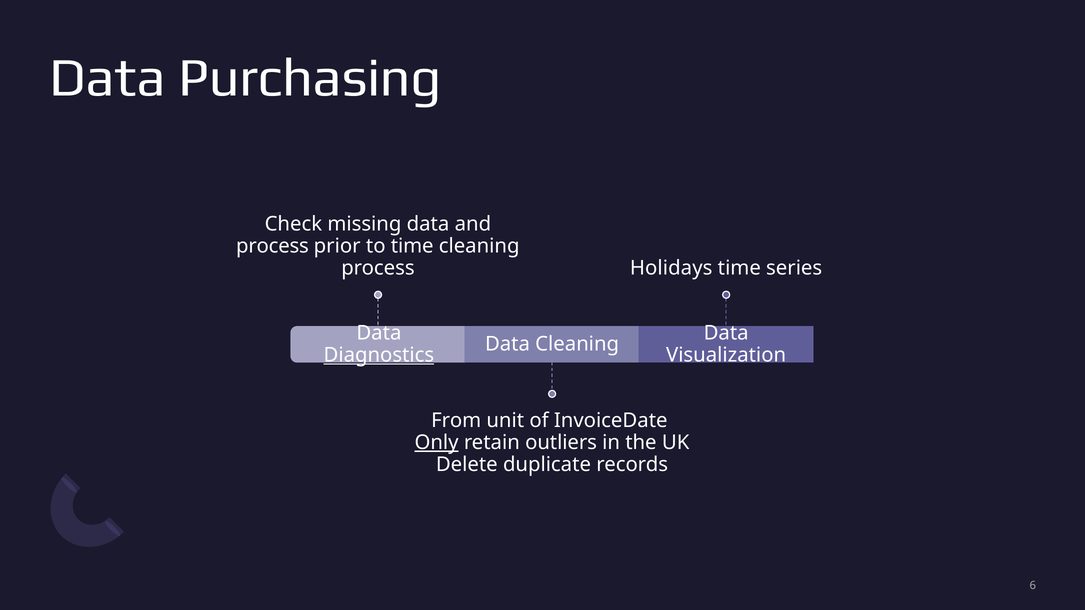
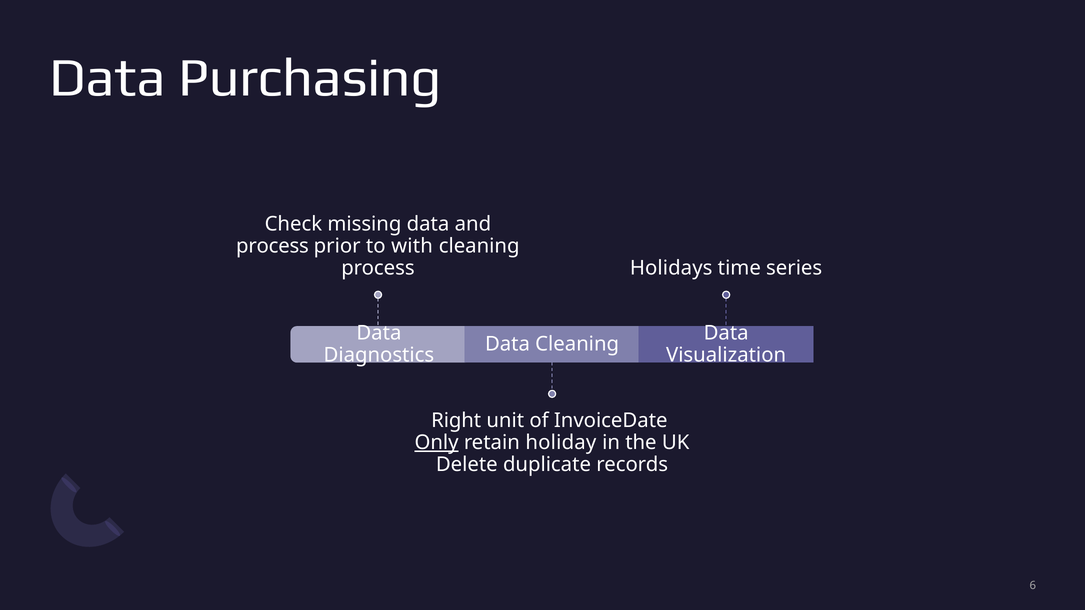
to time: time -> with (412, 246)
Diagnostics underline: present -> none (379, 355)
From: From -> Right (456, 421)
outliers: outliers -> holiday (561, 443)
